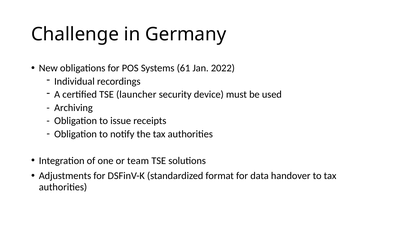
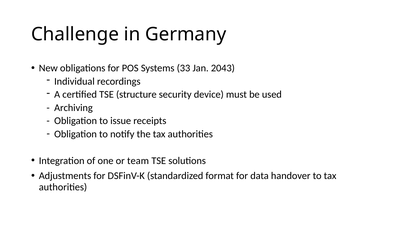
61: 61 -> 33 (183, 68)
2022: 2022 -> 2043 (223, 68)
launcher: launcher -> structure (136, 95)
